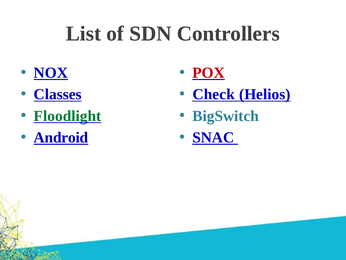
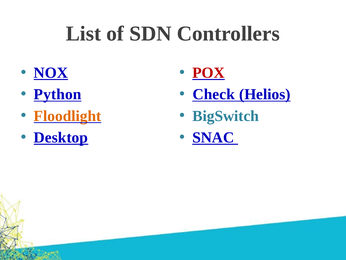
Classes: Classes -> Python (58, 94)
Floodlight colour: green -> orange (68, 116)
Android: Android -> Desktop (61, 137)
